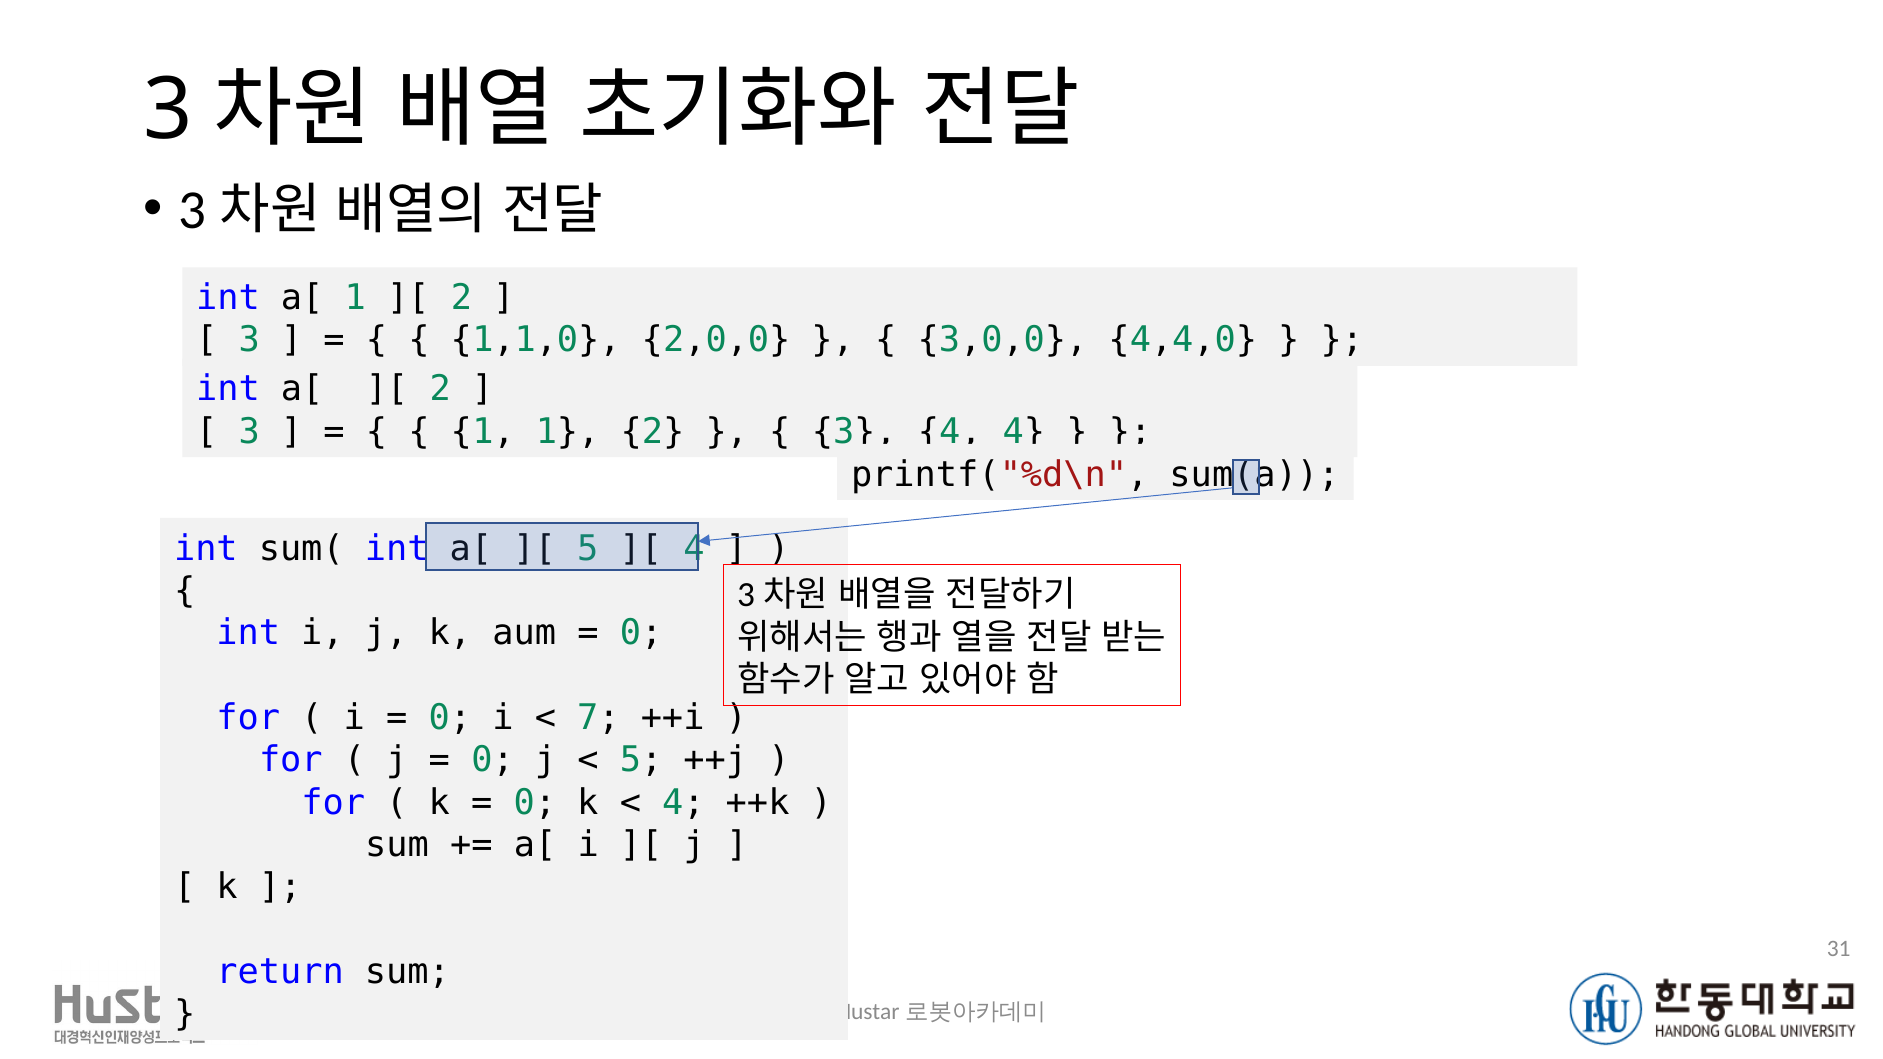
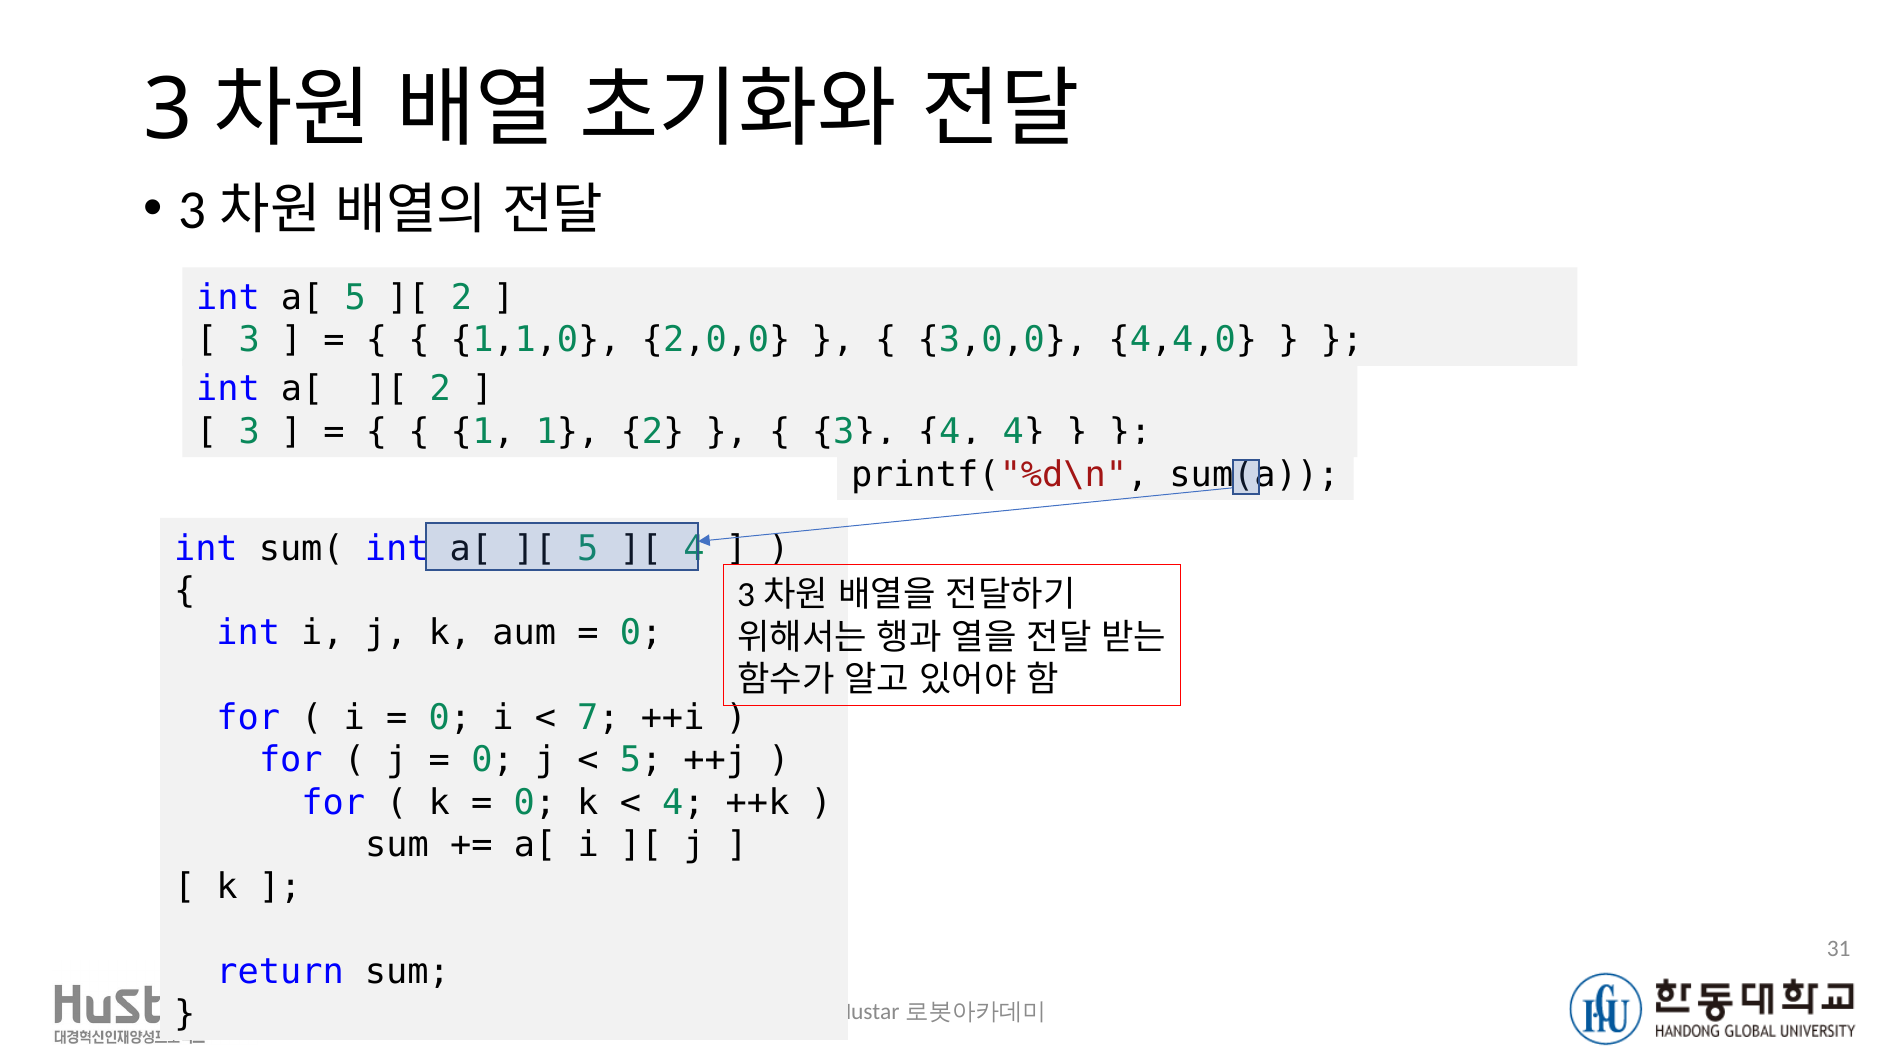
a[ 1: 1 -> 5 (355, 298)
